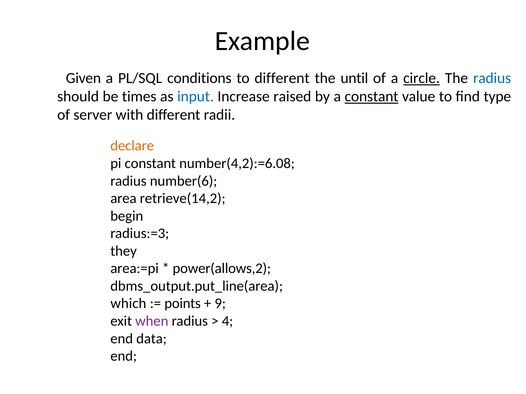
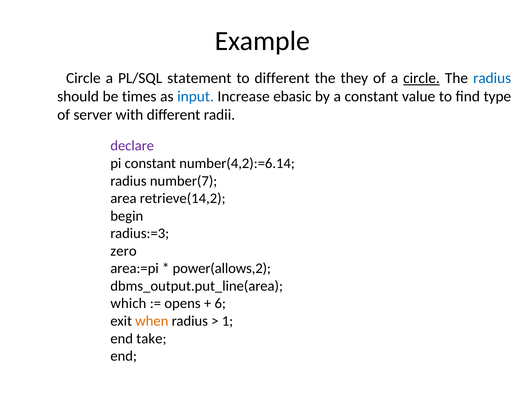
Given: Given -> Circle (83, 78)
conditions: conditions -> statement (199, 78)
until: until -> they (354, 78)
raised: raised -> ebasic (292, 97)
constant underline: present -> none (372, 97)
declare colour: orange -> purple (132, 146)
number(4,2):=6.08: number(4,2):=6.08 -> number(4,2):=6.14 (237, 164)
number(6: number(6 -> number(7 (184, 181)
they: they -> zero (124, 251)
points: points -> opens (183, 304)
9: 9 -> 6 (220, 304)
when colour: purple -> orange (152, 321)
4: 4 -> 1 (228, 321)
data: data -> take (151, 339)
